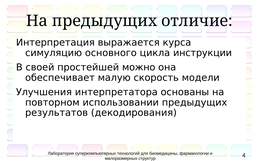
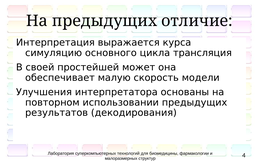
инструкции: инструкции -> трансляция (202, 53)
можно: можно -> может (139, 67)
